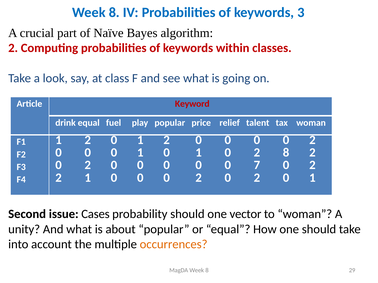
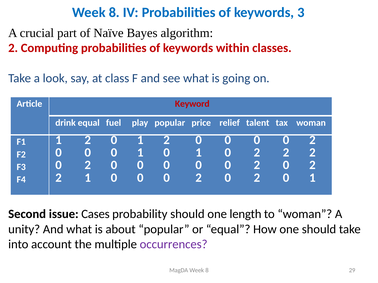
1 0 2 8: 8 -> 2 (286, 153)
7: 7 -> 2 (257, 165)
vector: vector -> length (246, 214)
occurrences colour: orange -> purple (174, 245)
